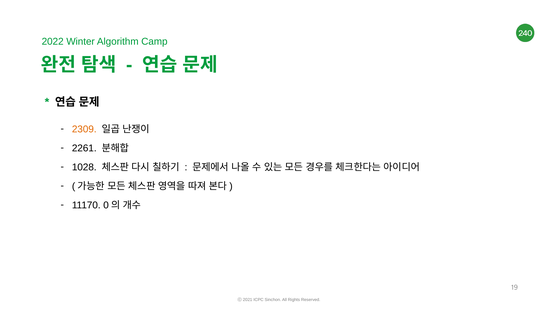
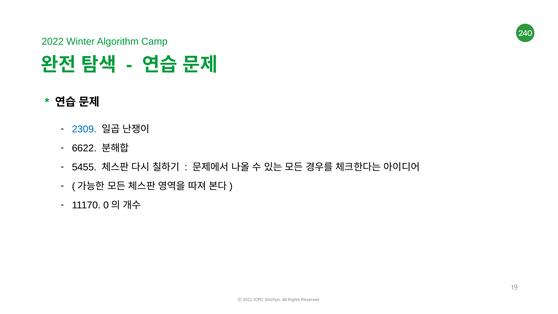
2309 colour: orange -> blue (84, 129)
2261: 2261 -> 6622 (84, 148)
1028: 1028 -> 5455 (84, 167)
